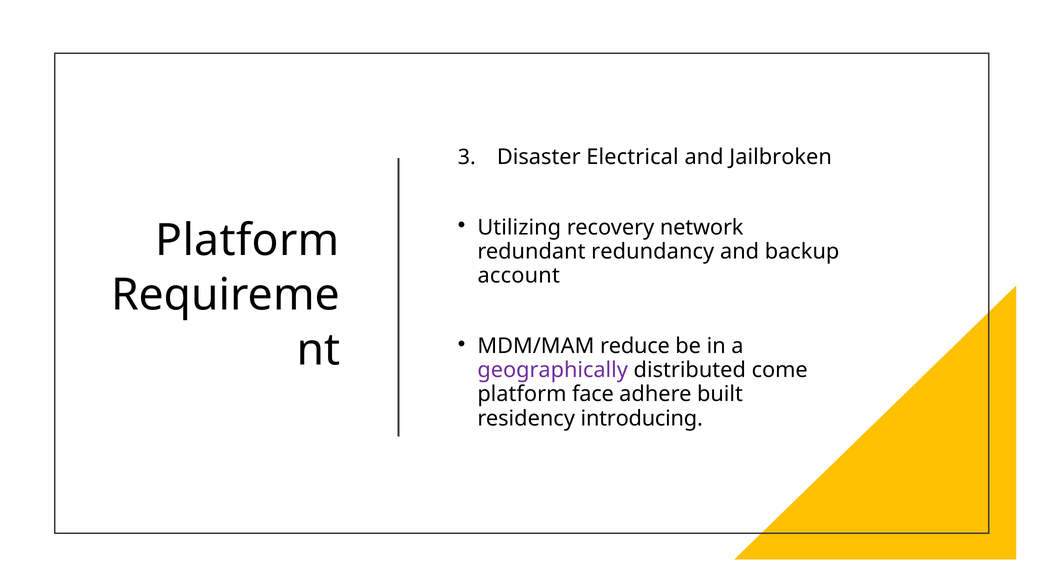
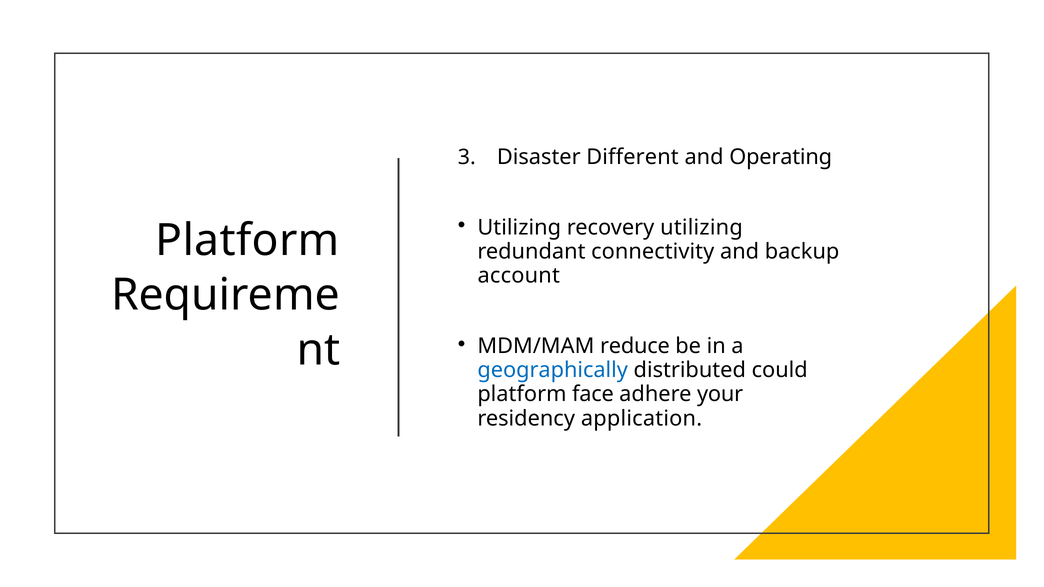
Electrical: Electrical -> Different (633, 157)
Jailbroken: Jailbroken -> Operating (781, 157)
recovery network: network -> utilizing (702, 228)
redundancy: redundancy -> connectivity (653, 252)
geographically colour: purple -> blue (553, 370)
come: come -> could (780, 370)
built: built -> your (720, 394)
introducing: introducing -> application (642, 419)
